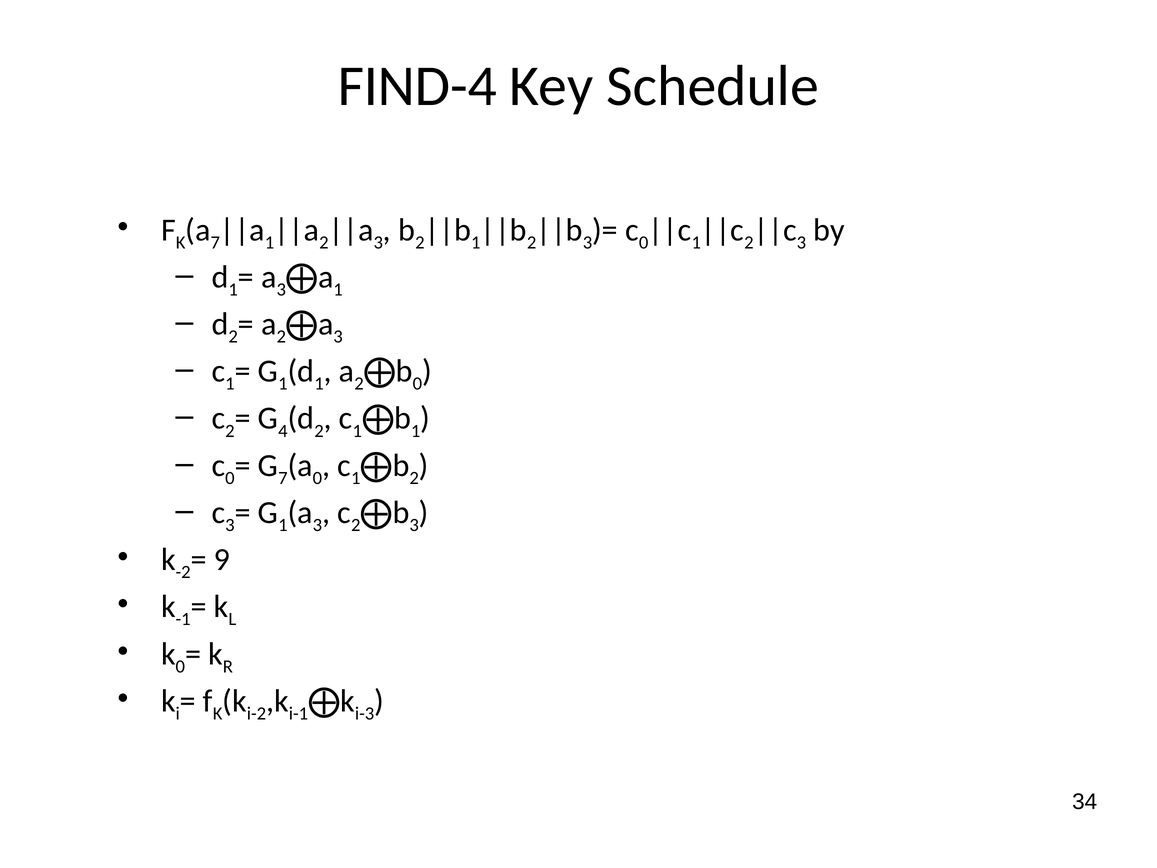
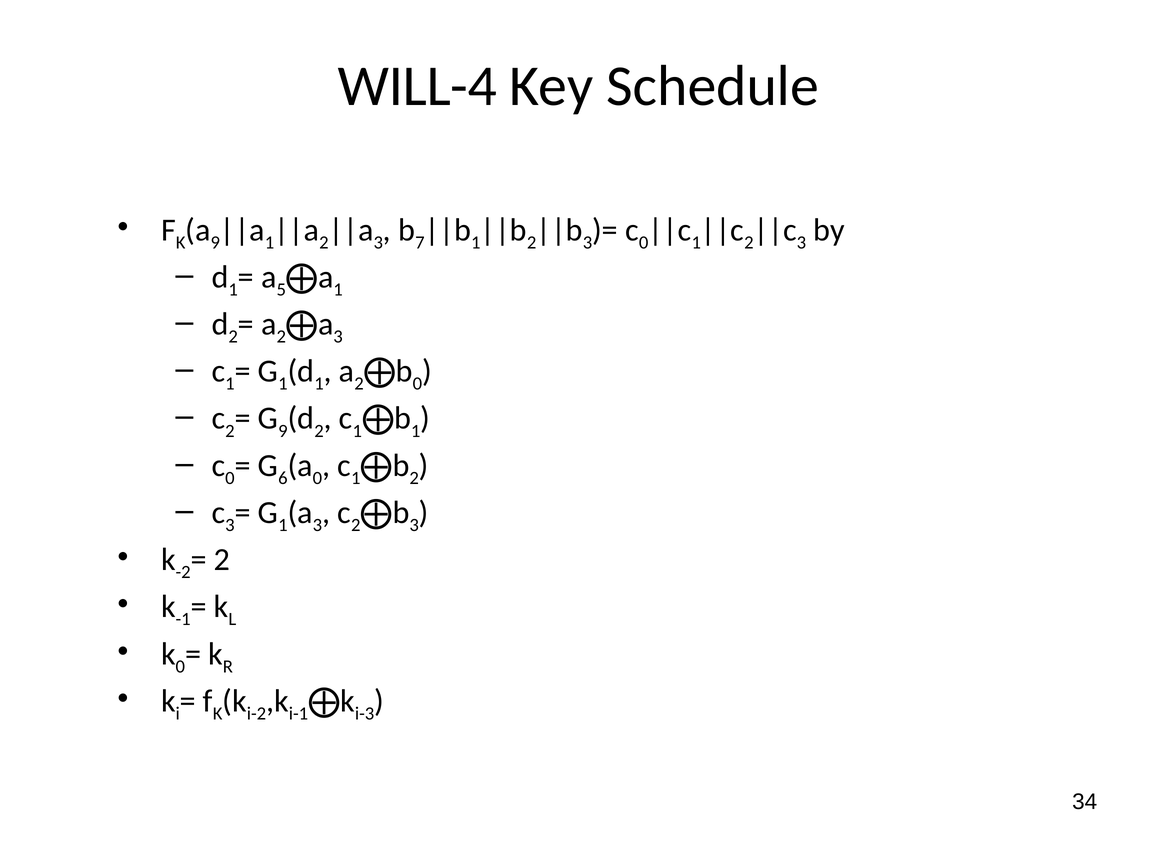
FIND-4: FIND-4 -> WILL-4 (417, 86)
7: 7 -> 9 (215, 242)
2: 2 -> 7 (420, 242)
3: 3 -> 5 (281, 289)
4: 4 -> 9 (283, 431)
7: 7 -> 6 (283, 478)
9: 9 -> 2 (222, 560)
